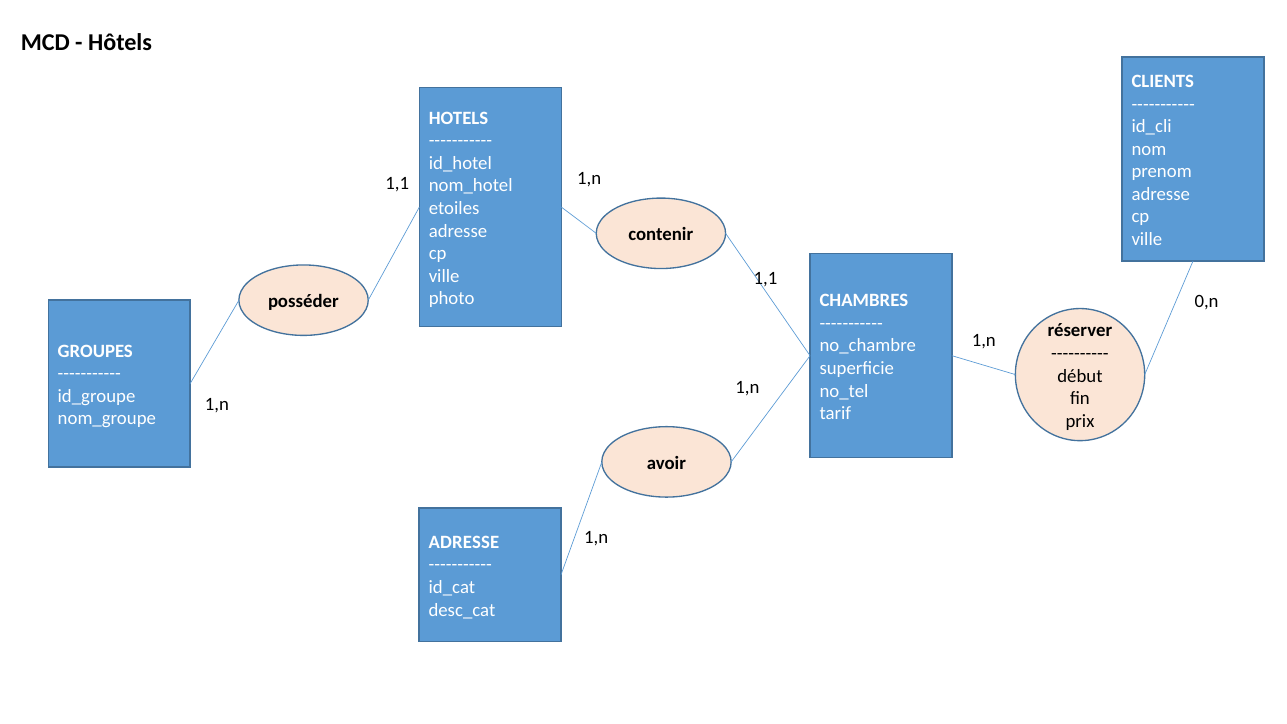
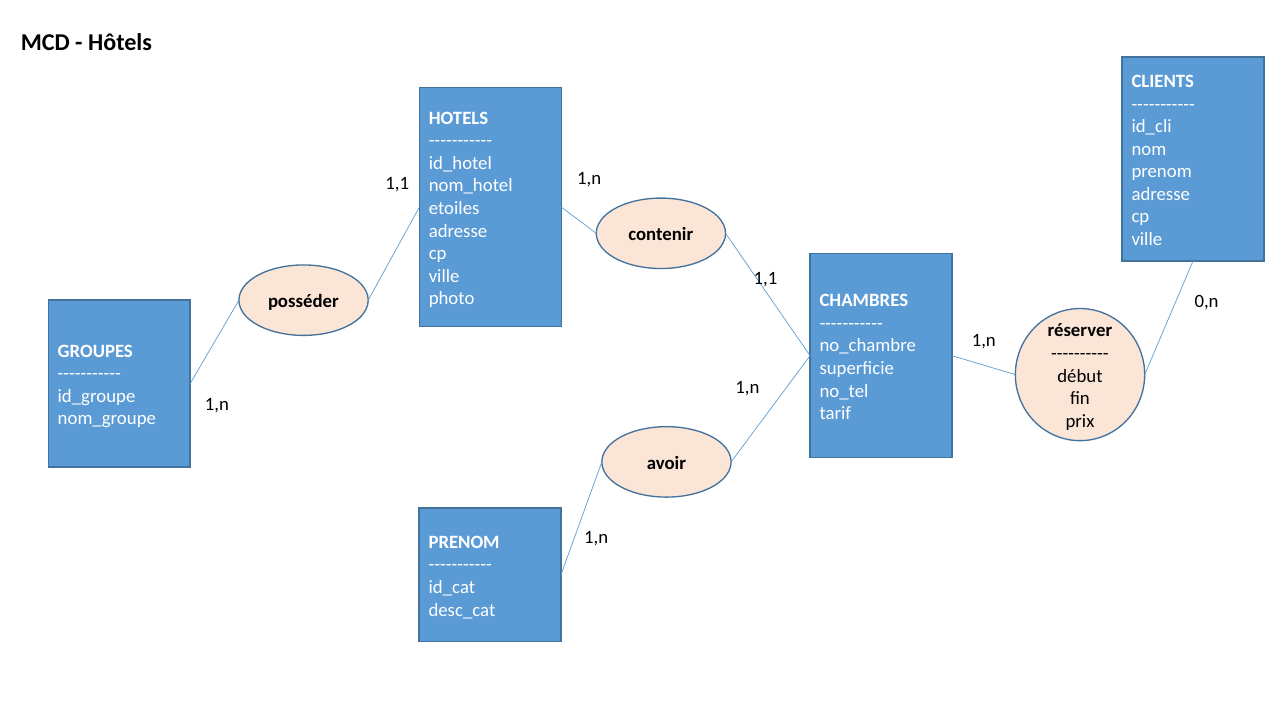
ADRESSE: ADRESSE -> PRENOM (464, 542)
